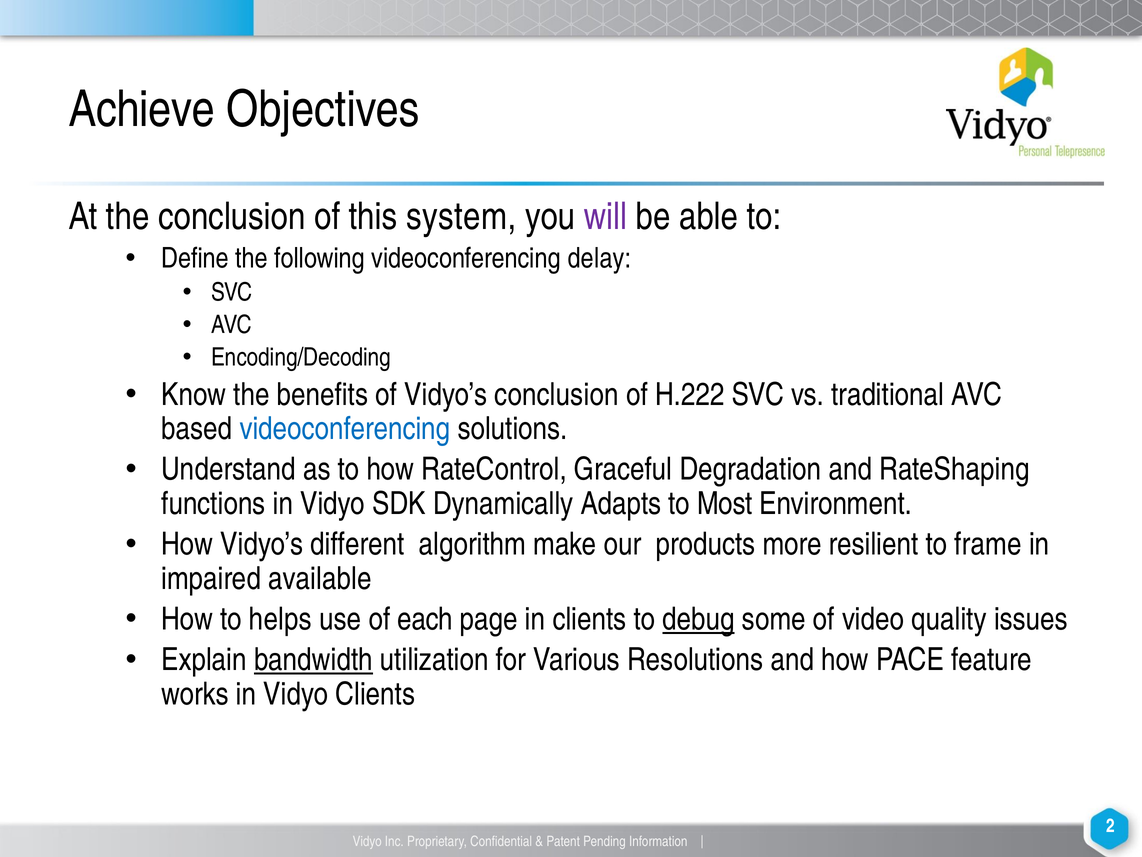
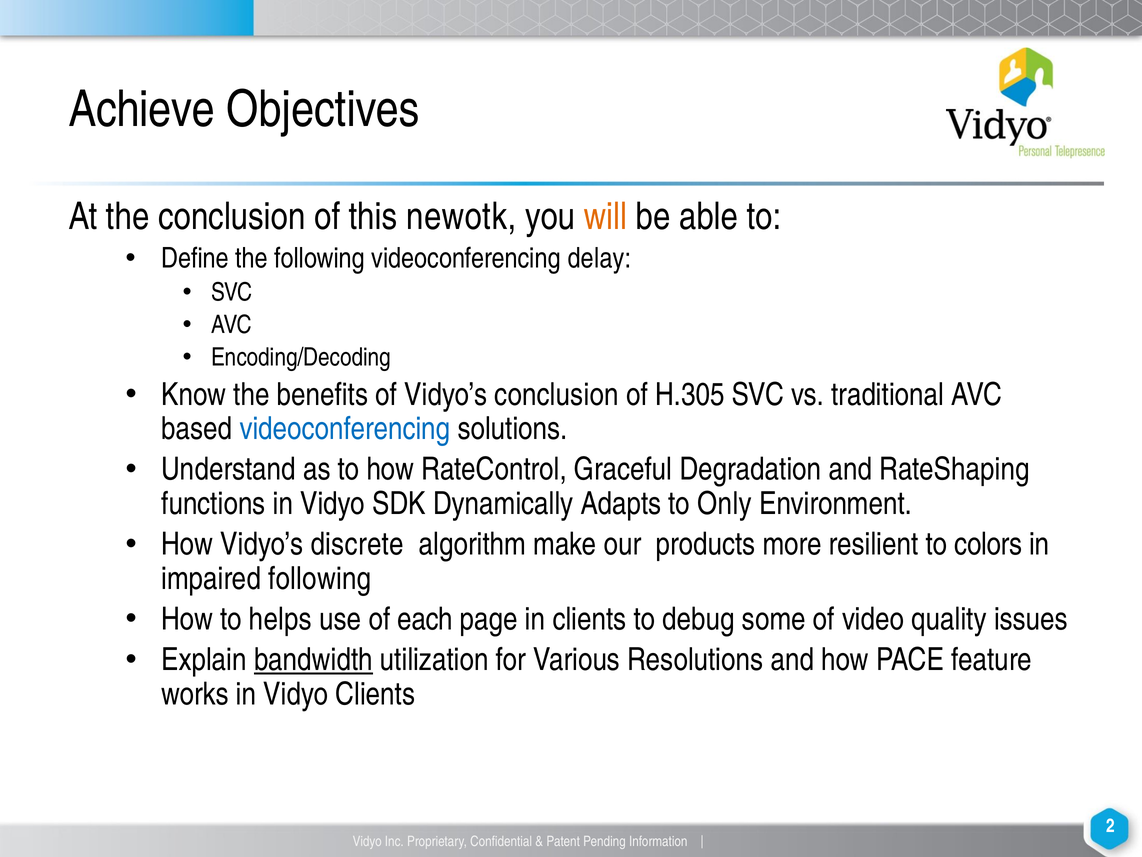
system: system -> newotk (461, 216)
will colour: purple -> orange (606, 216)
H.222: H.222 -> H.305 (690, 394)
Most: Most -> Only (725, 503)
different: different -> discrete (357, 544)
frame: frame -> colors (988, 544)
impaired available: available -> following (320, 578)
debug underline: present -> none (699, 619)
